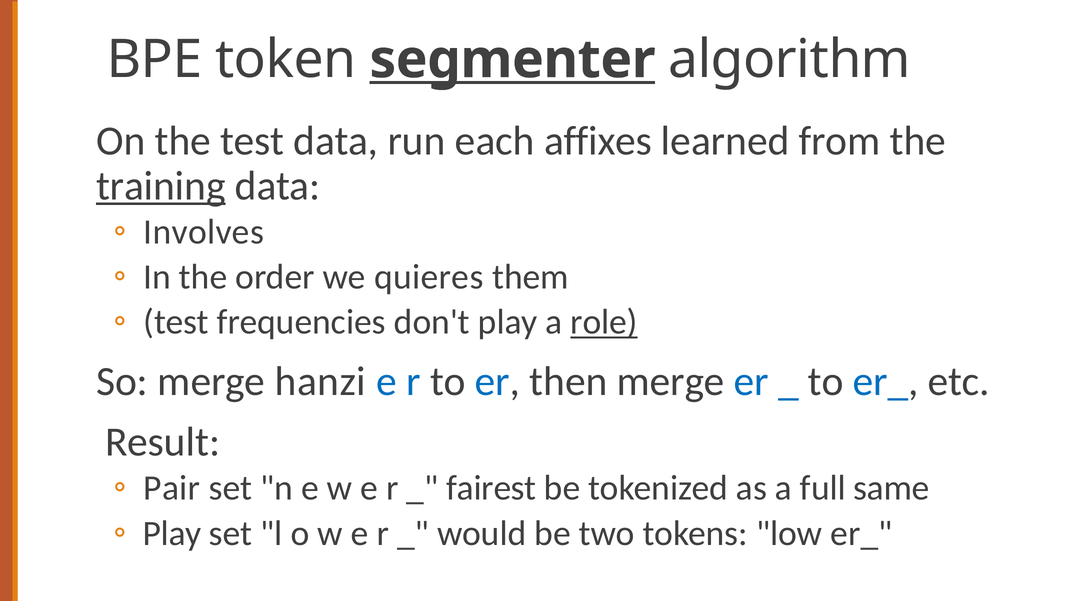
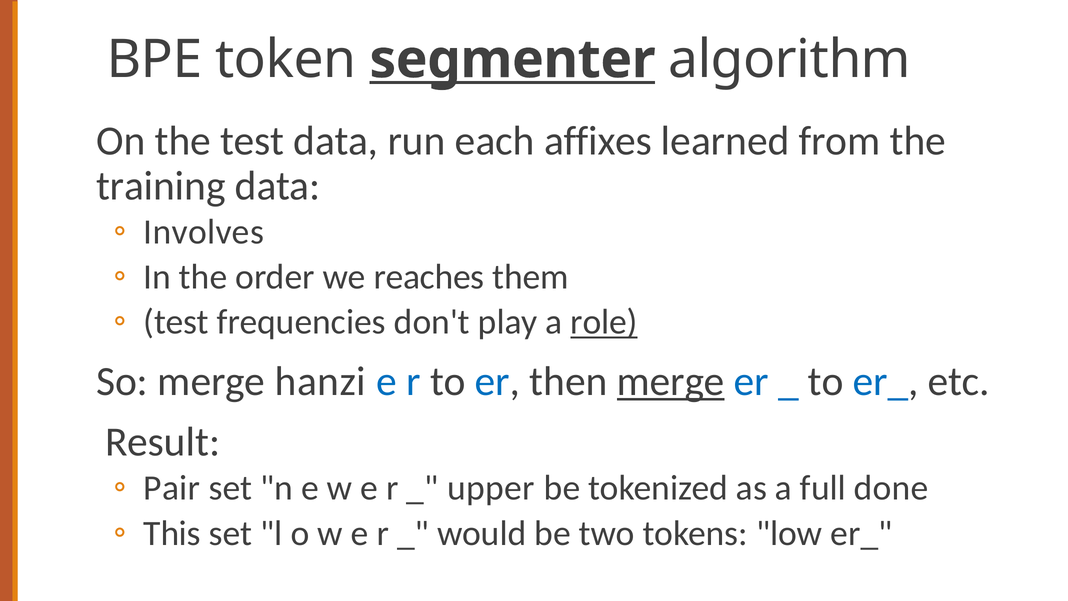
training underline: present -> none (161, 186)
quieres: quieres -> reaches (429, 277)
merge underline: none -> present (671, 381)
fairest: fairest -> upper (491, 488)
same: same -> done (891, 488)
Play: Play -> This (172, 533)
